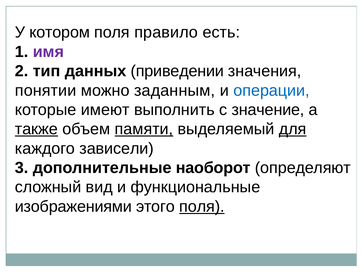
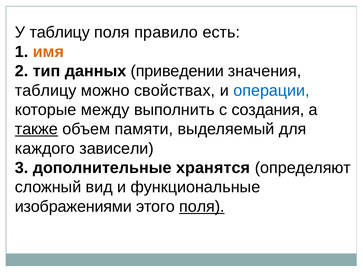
У котором: котором -> таблицу (60, 32)
имя colour: purple -> orange (48, 52)
понятии: понятии -> таблицу (46, 91)
заданным: заданным -> свойствах (175, 91)
имеют: имеют -> между (105, 110)
значение: значение -> создания (268, 110)
памяти underline: present -> none (144, 129)
для underline: present -> none (293, 129)
наоборот: наоборот -> хранятся (213, 168)
